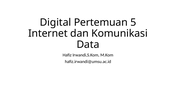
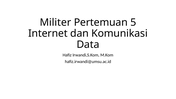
Digital: Digital -> Militer (55, 22)
